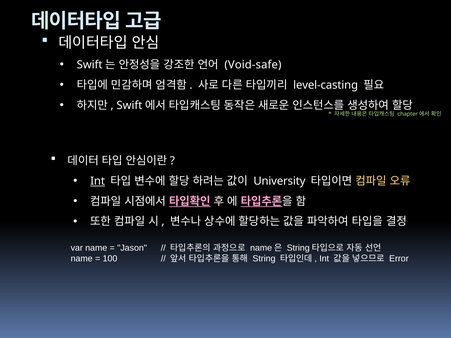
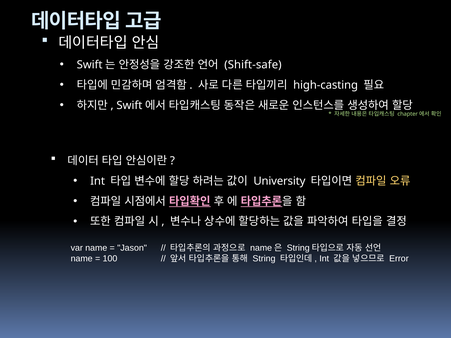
Void-safe: Void-safe -> Shift-safe (253, 65)
level-casting: level-casting -> high-casting (326, 85)
Int underline: present -> none (98, 181)
